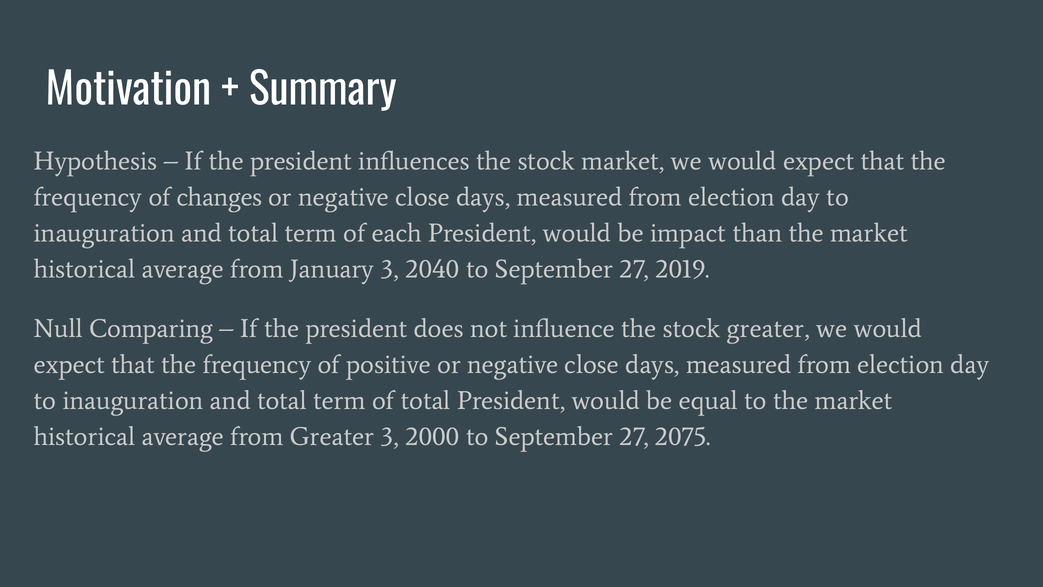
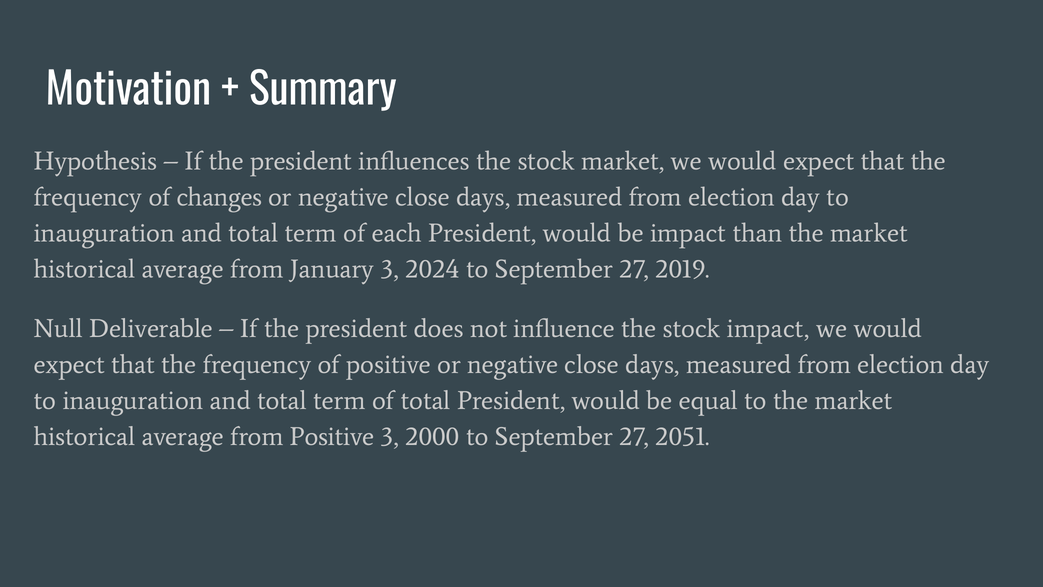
2040: 2040 -> 2024 (432, 269)
Comparing: Comparing -> Deliverable (151, 328)
stock greater: greater -> impact (768, 328)
from Greater: Greater -> Positive (332, 436)
2075: 2075 -> 2051 (683, 436)
